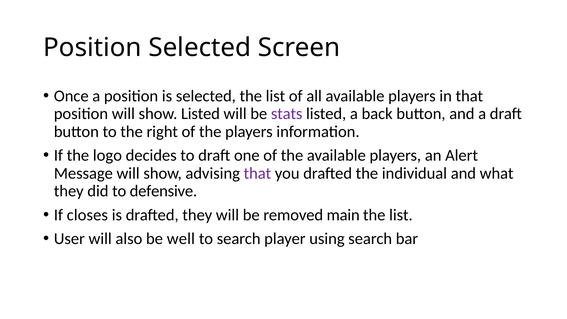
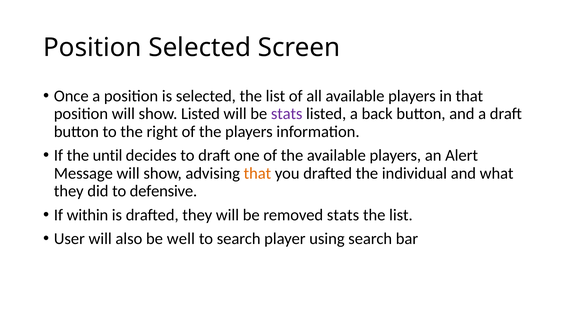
logo: logo -> until (108, 155)
that colour: purple -> orange (257, 173)
closes: closes -> within (87, 215)
removed main: main -> stats (343, 215)
